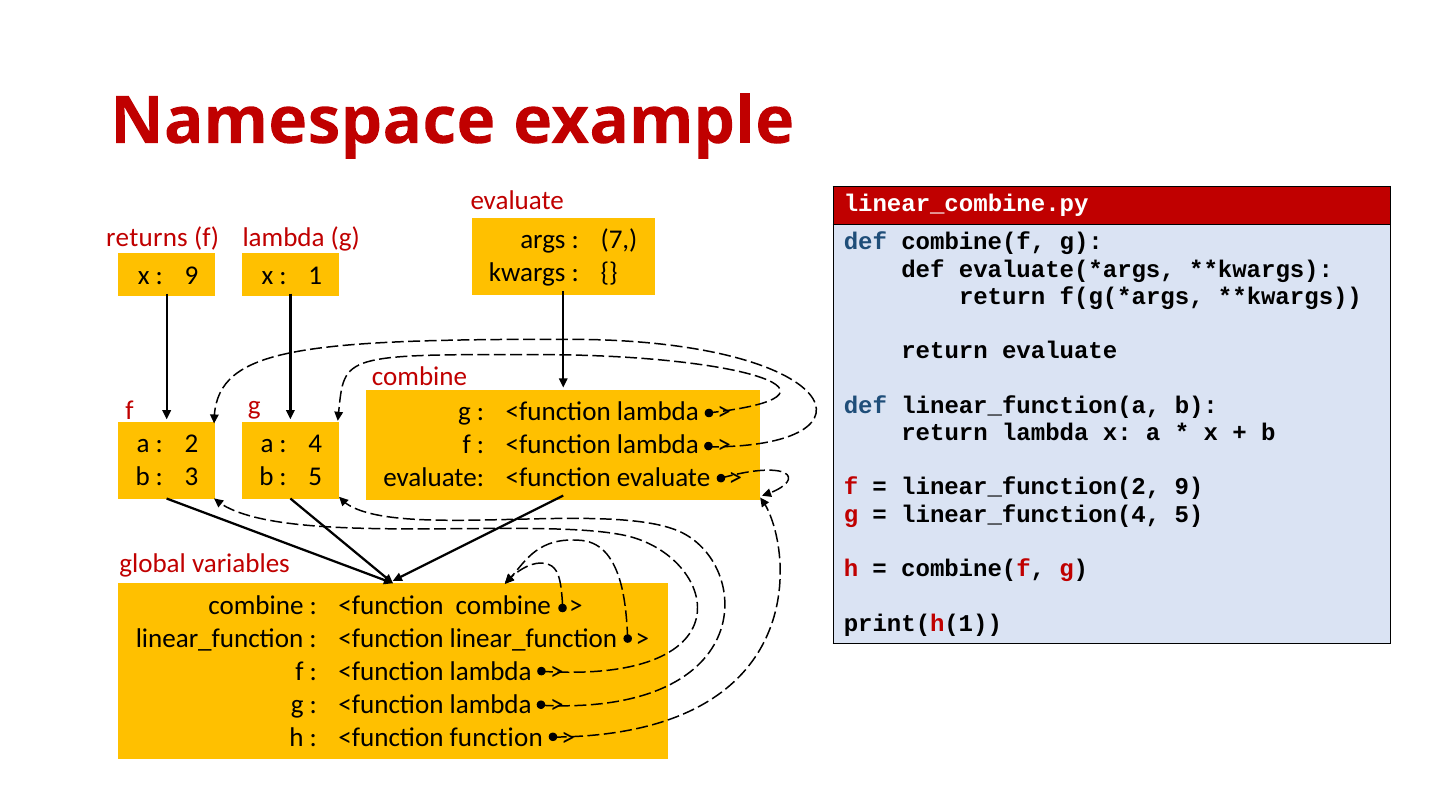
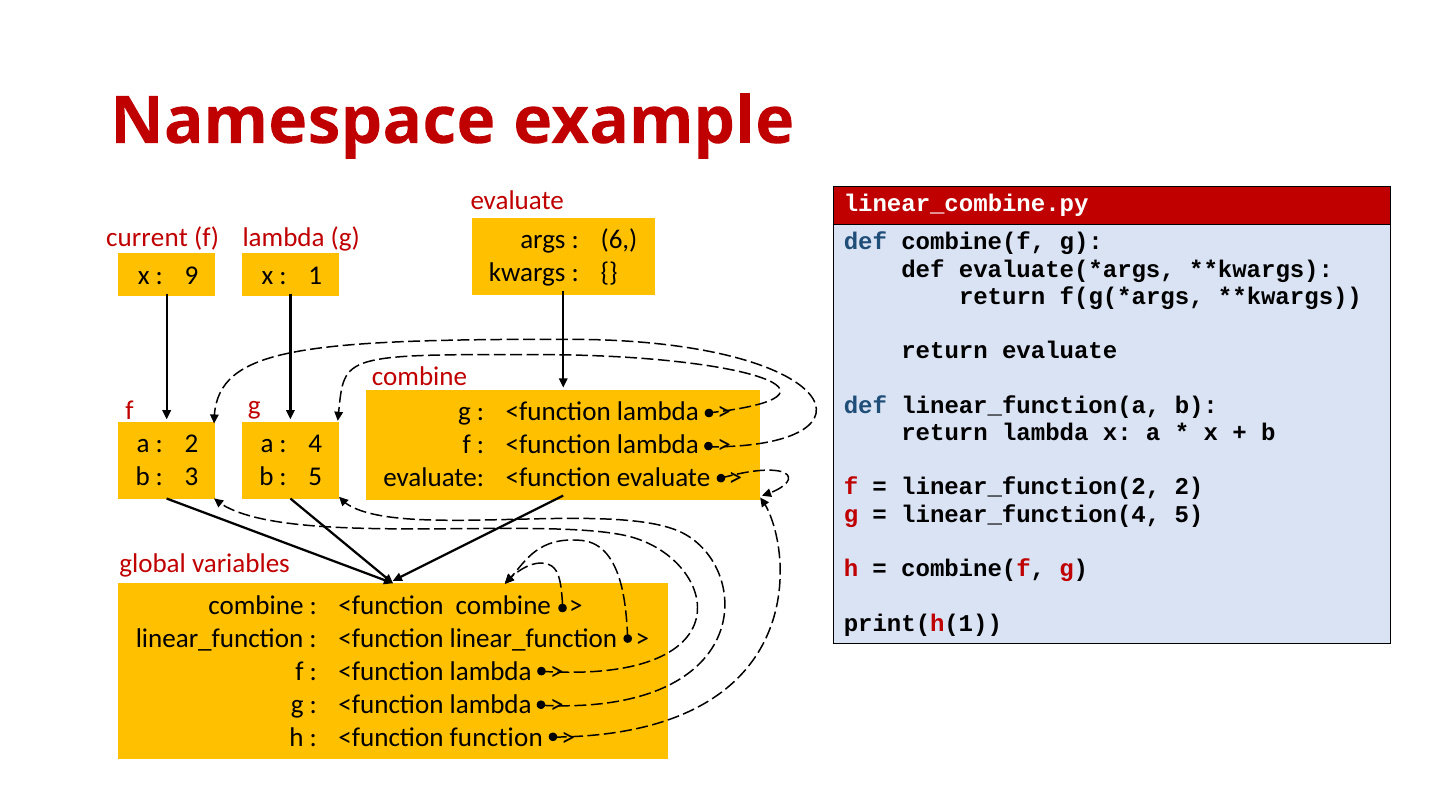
returns: returns -> current (147, 238)
7: 7 -> 6 (619, 240)
9: 9 -> 2 (1189, 487)
